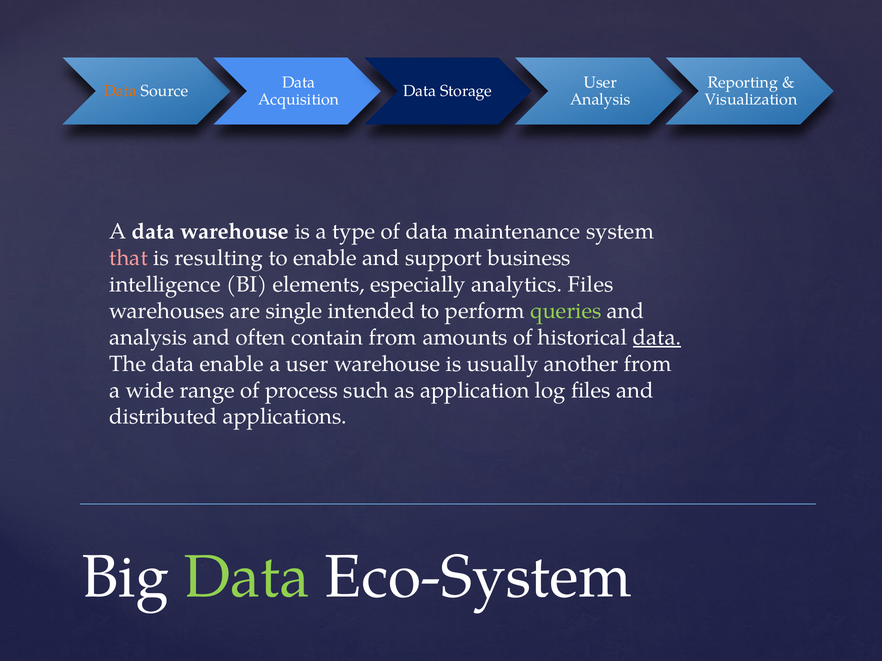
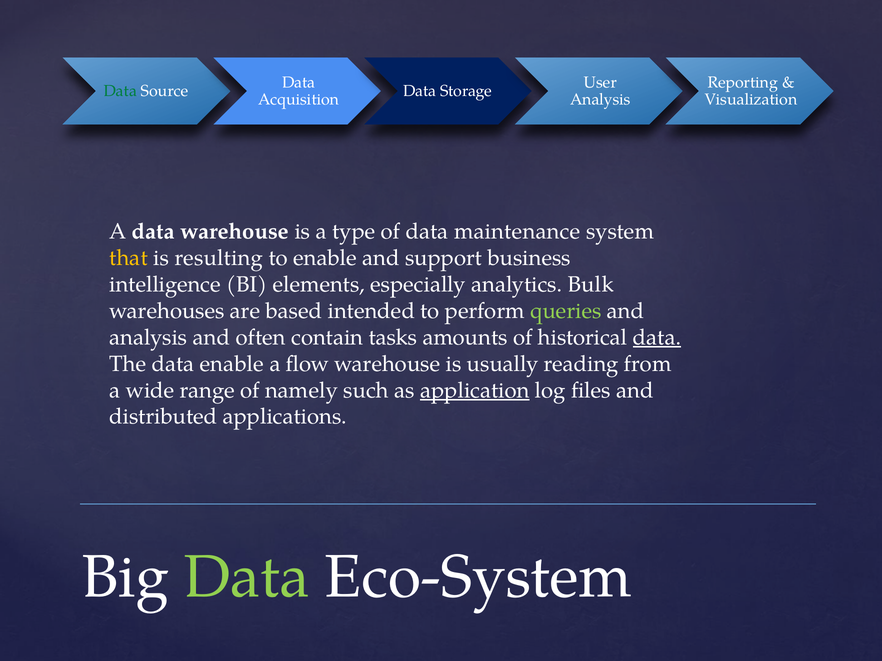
Data colour: orange -> green (120, 91)
that colour: pink -> yellow (129, 258)
analytics Files: Files -> Bulk (591, 285)
single: single -> based (294, 311)
contain from: from -> tasks (393, 338)
a user: user -> flow (307, 364)
another: another -> reading (581, 364)
process: process -> namely (301, 391)
application underline: none -> present (475, 391)
